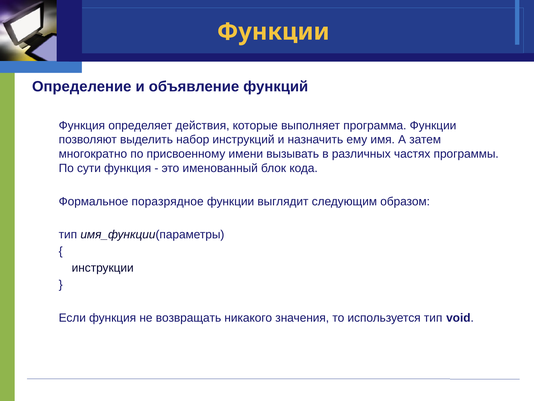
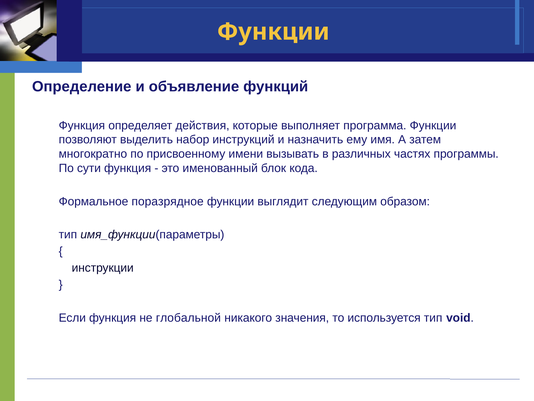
возвращать: возвращать -> глобальной (188, 317)
